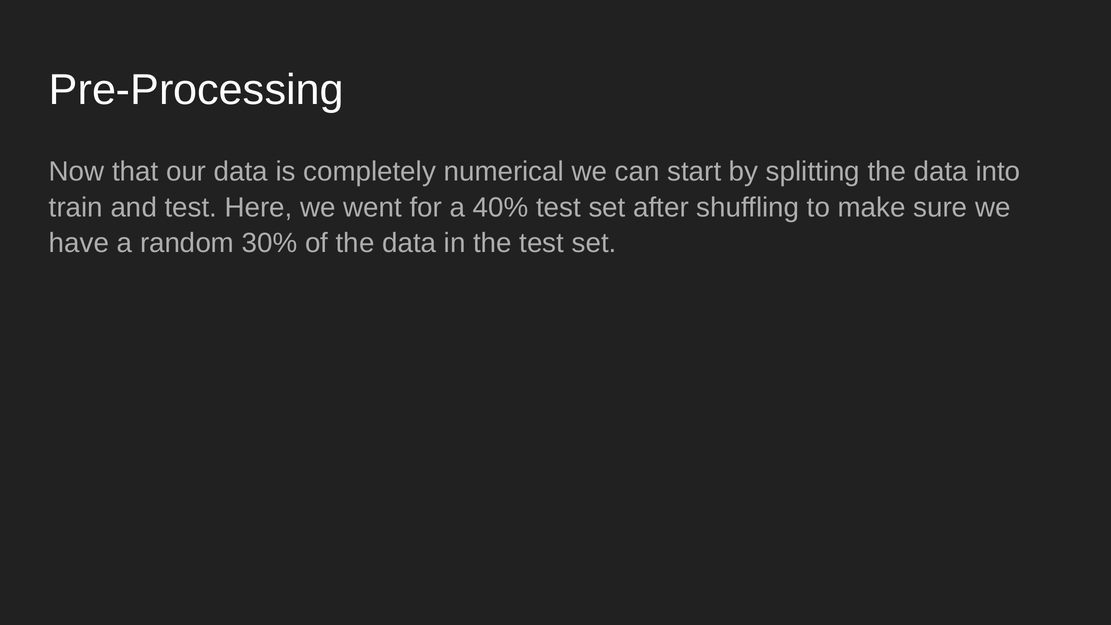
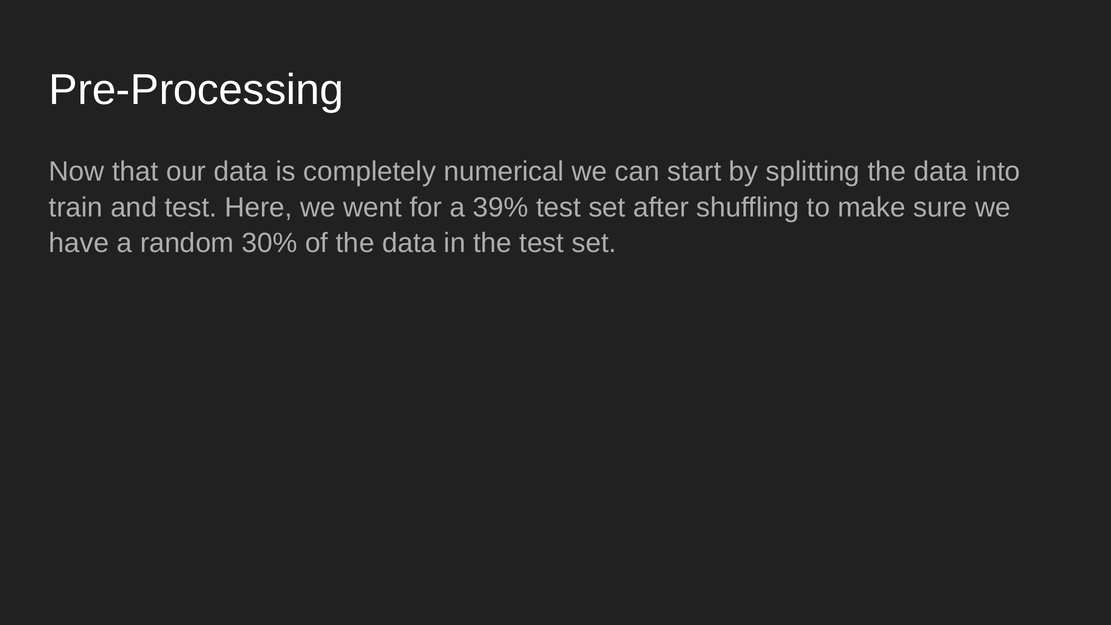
40%: 40% -> 39% (501, 208)
